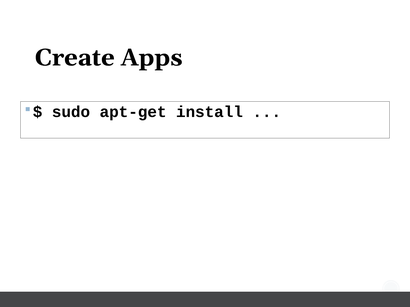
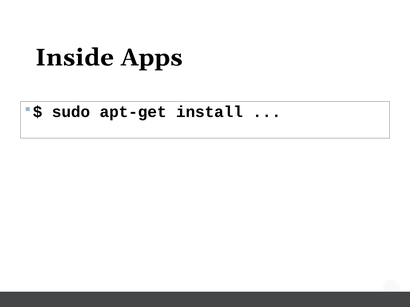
Create: Create -> Inside (75, 58)
